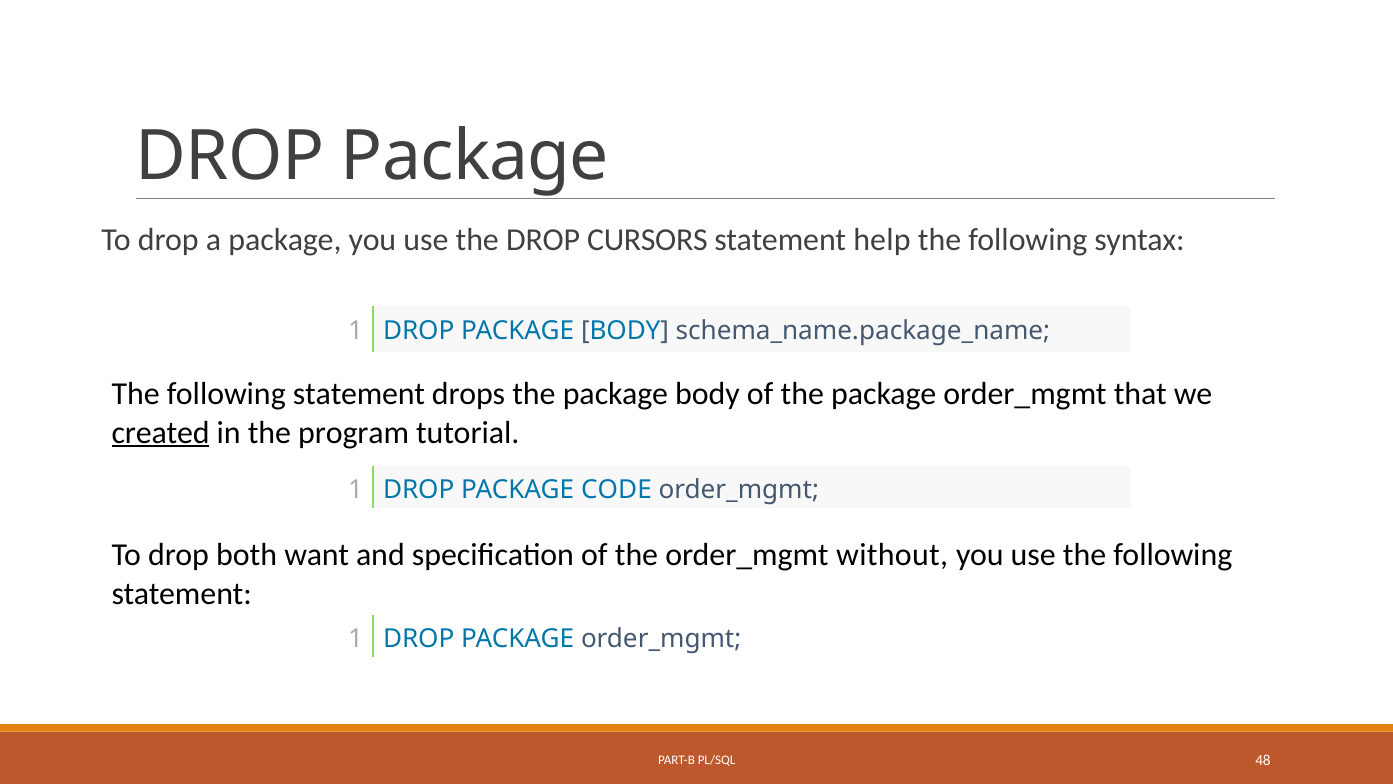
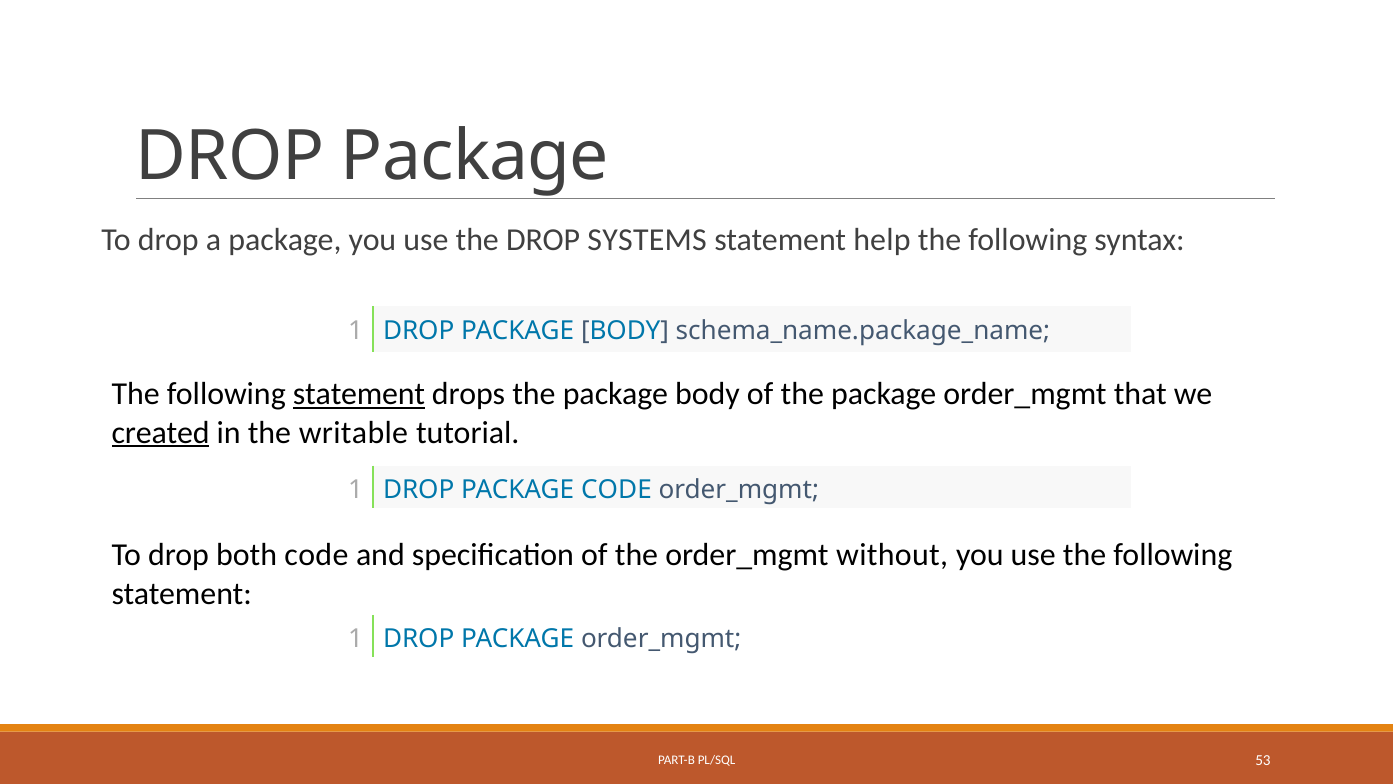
CURSORS: CURSORS -> SYSTEMS (647, 240)
statement underline: none -> present (359, 394)
program: program -> writable (353, 432)
both want: want -> code (316, 555)
48: 48 -> 53 (1263, 760)
